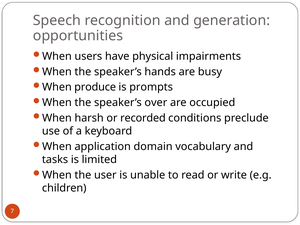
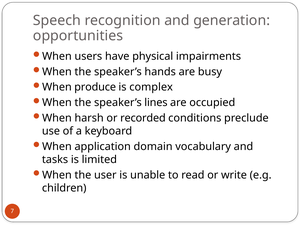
prompts: prompts -> complex (151, 87)
over: over -> lines (156, 103)
